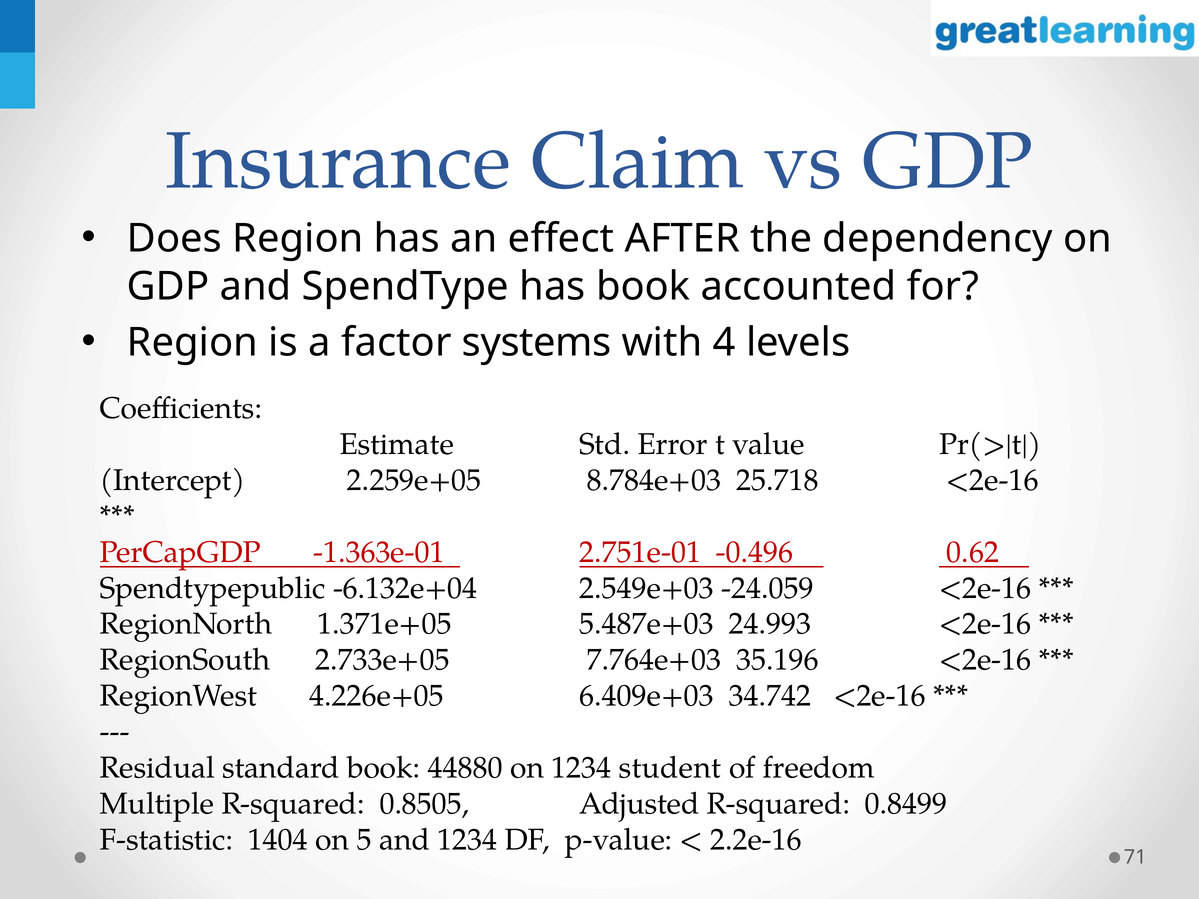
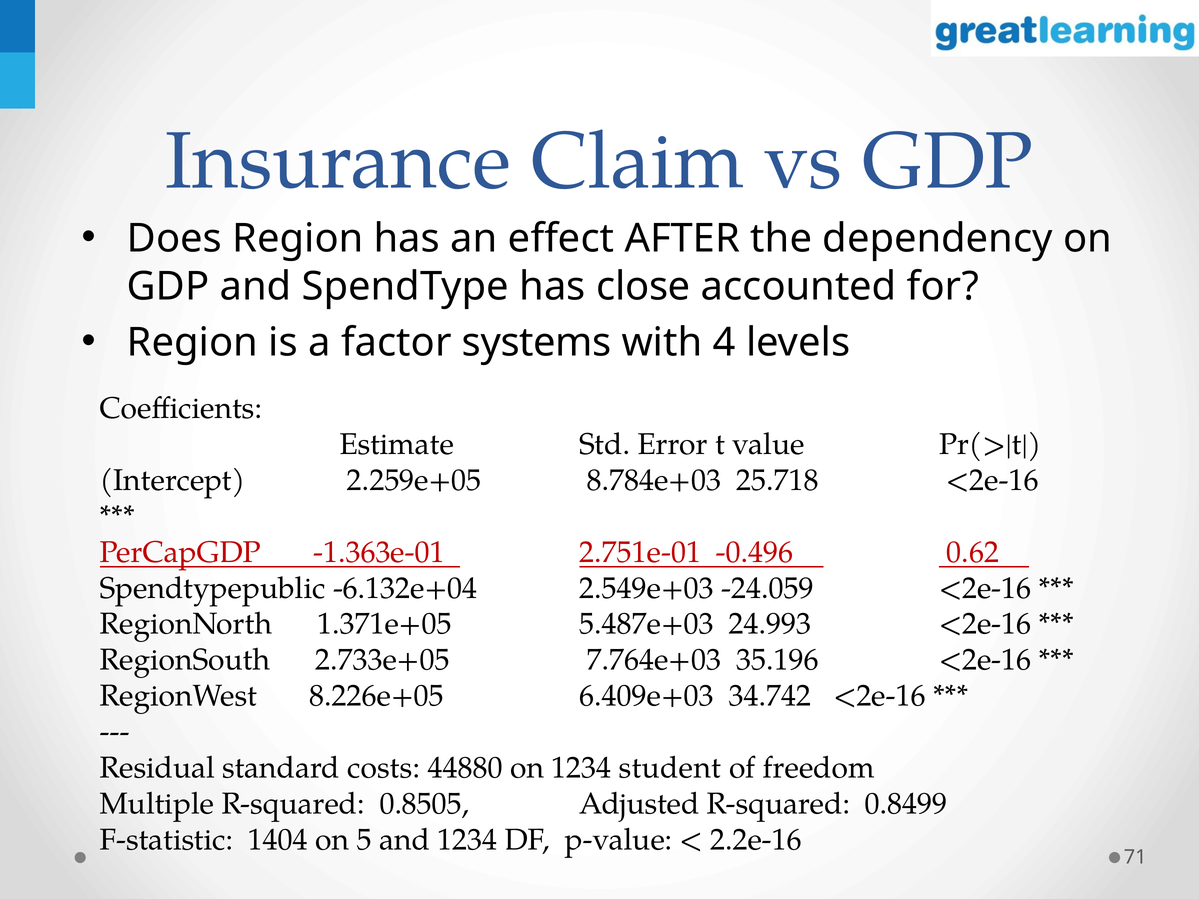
has book: book -> close (643, 287)
4.226e+05: 4.226e+05 -> 8.226e+05 (377, 696)
standard book: book -> costs (384, 768)
